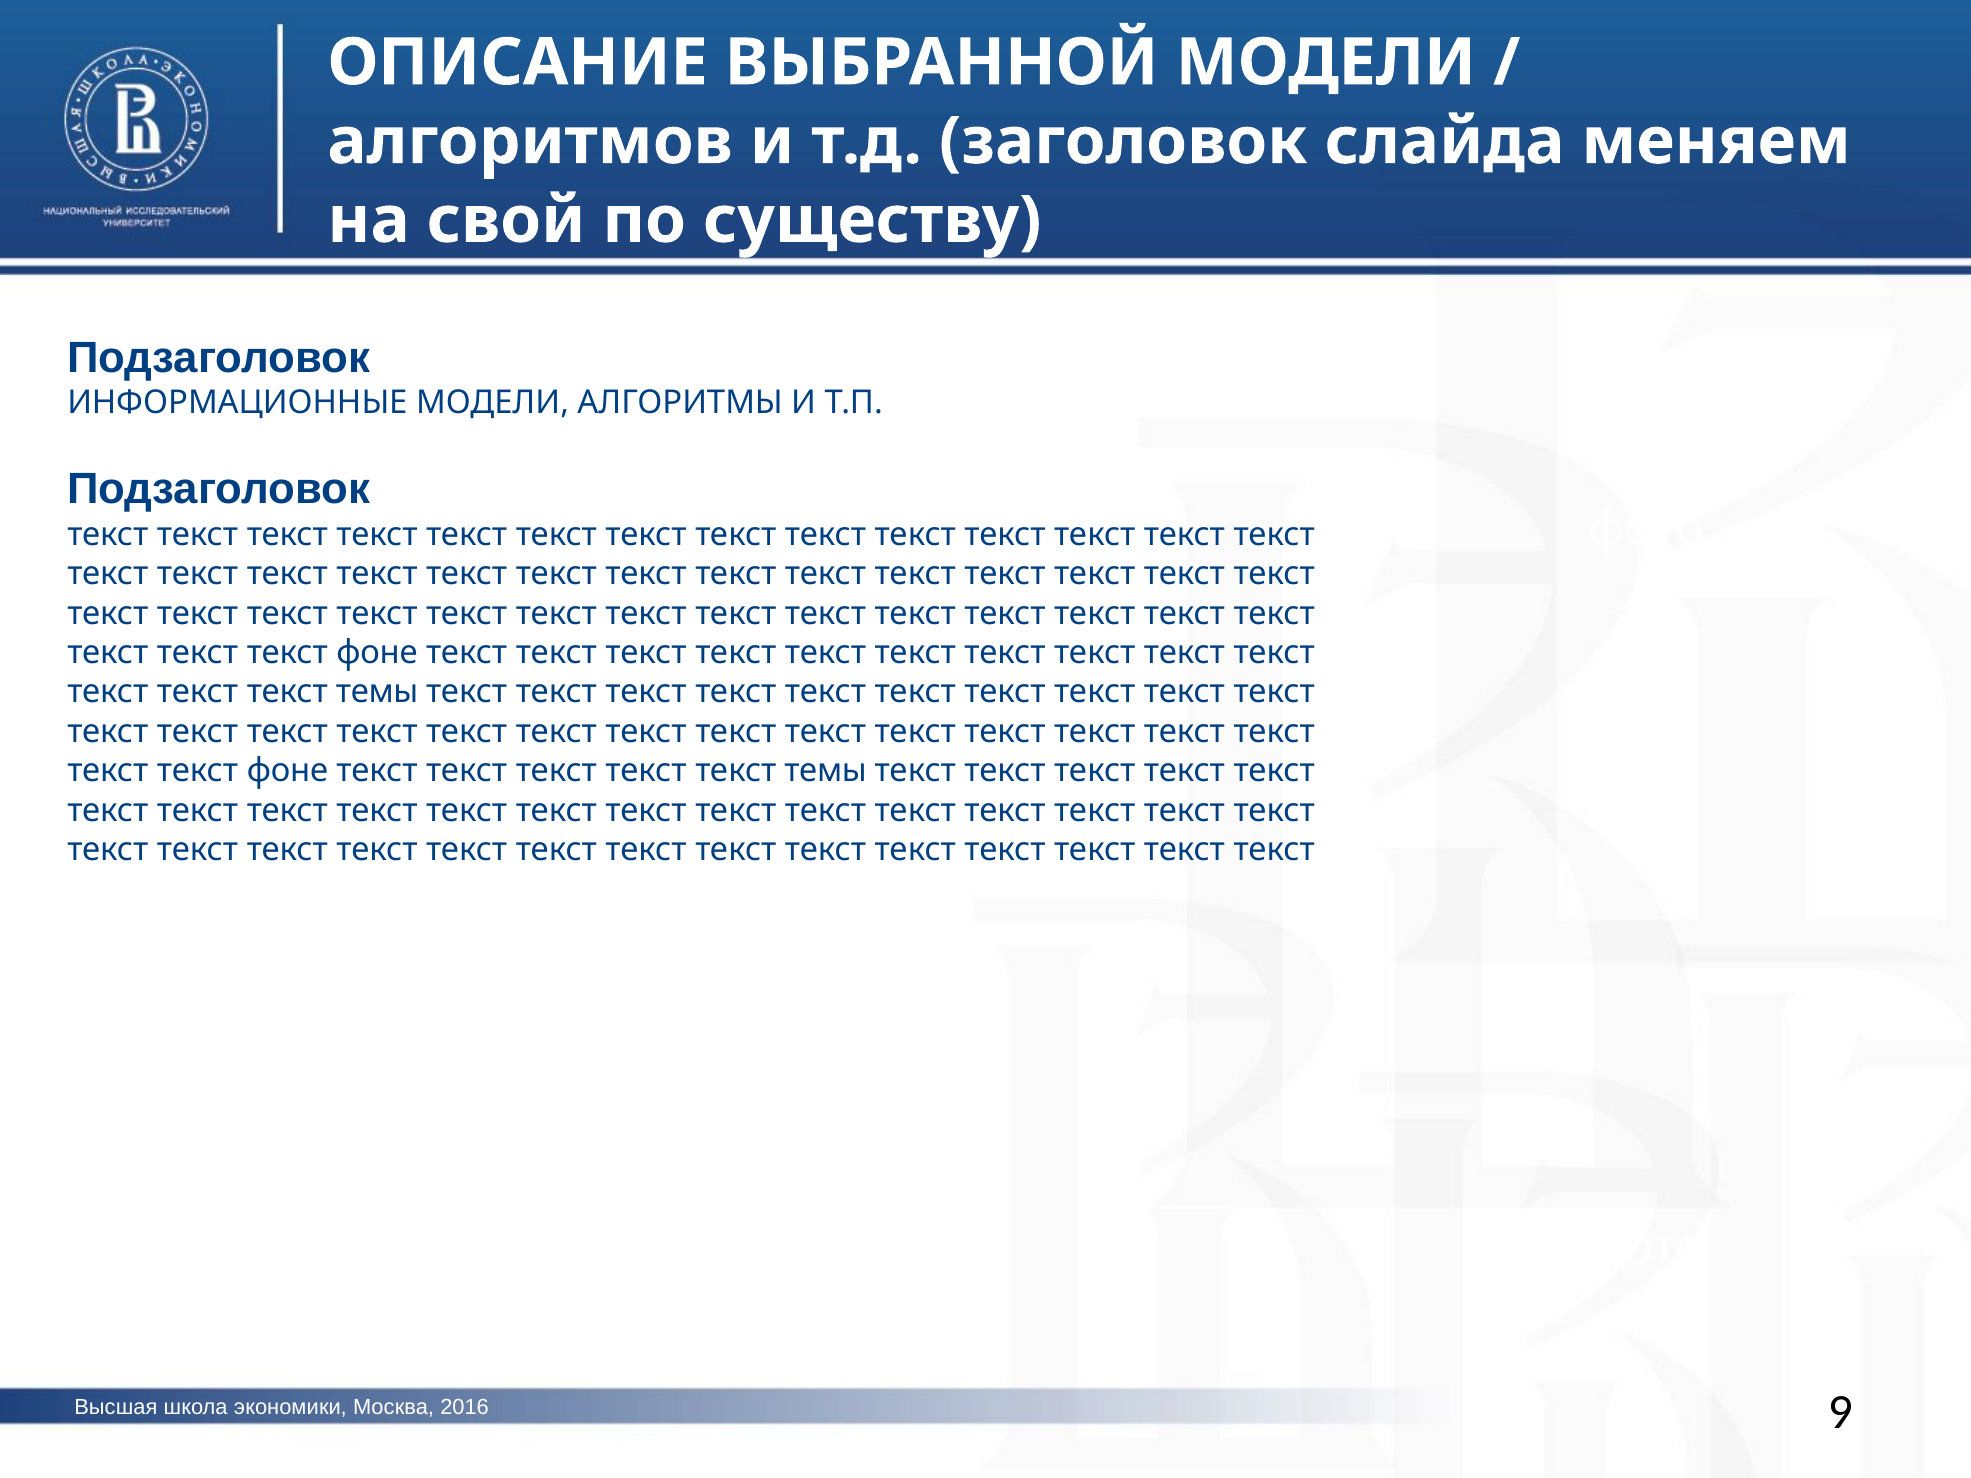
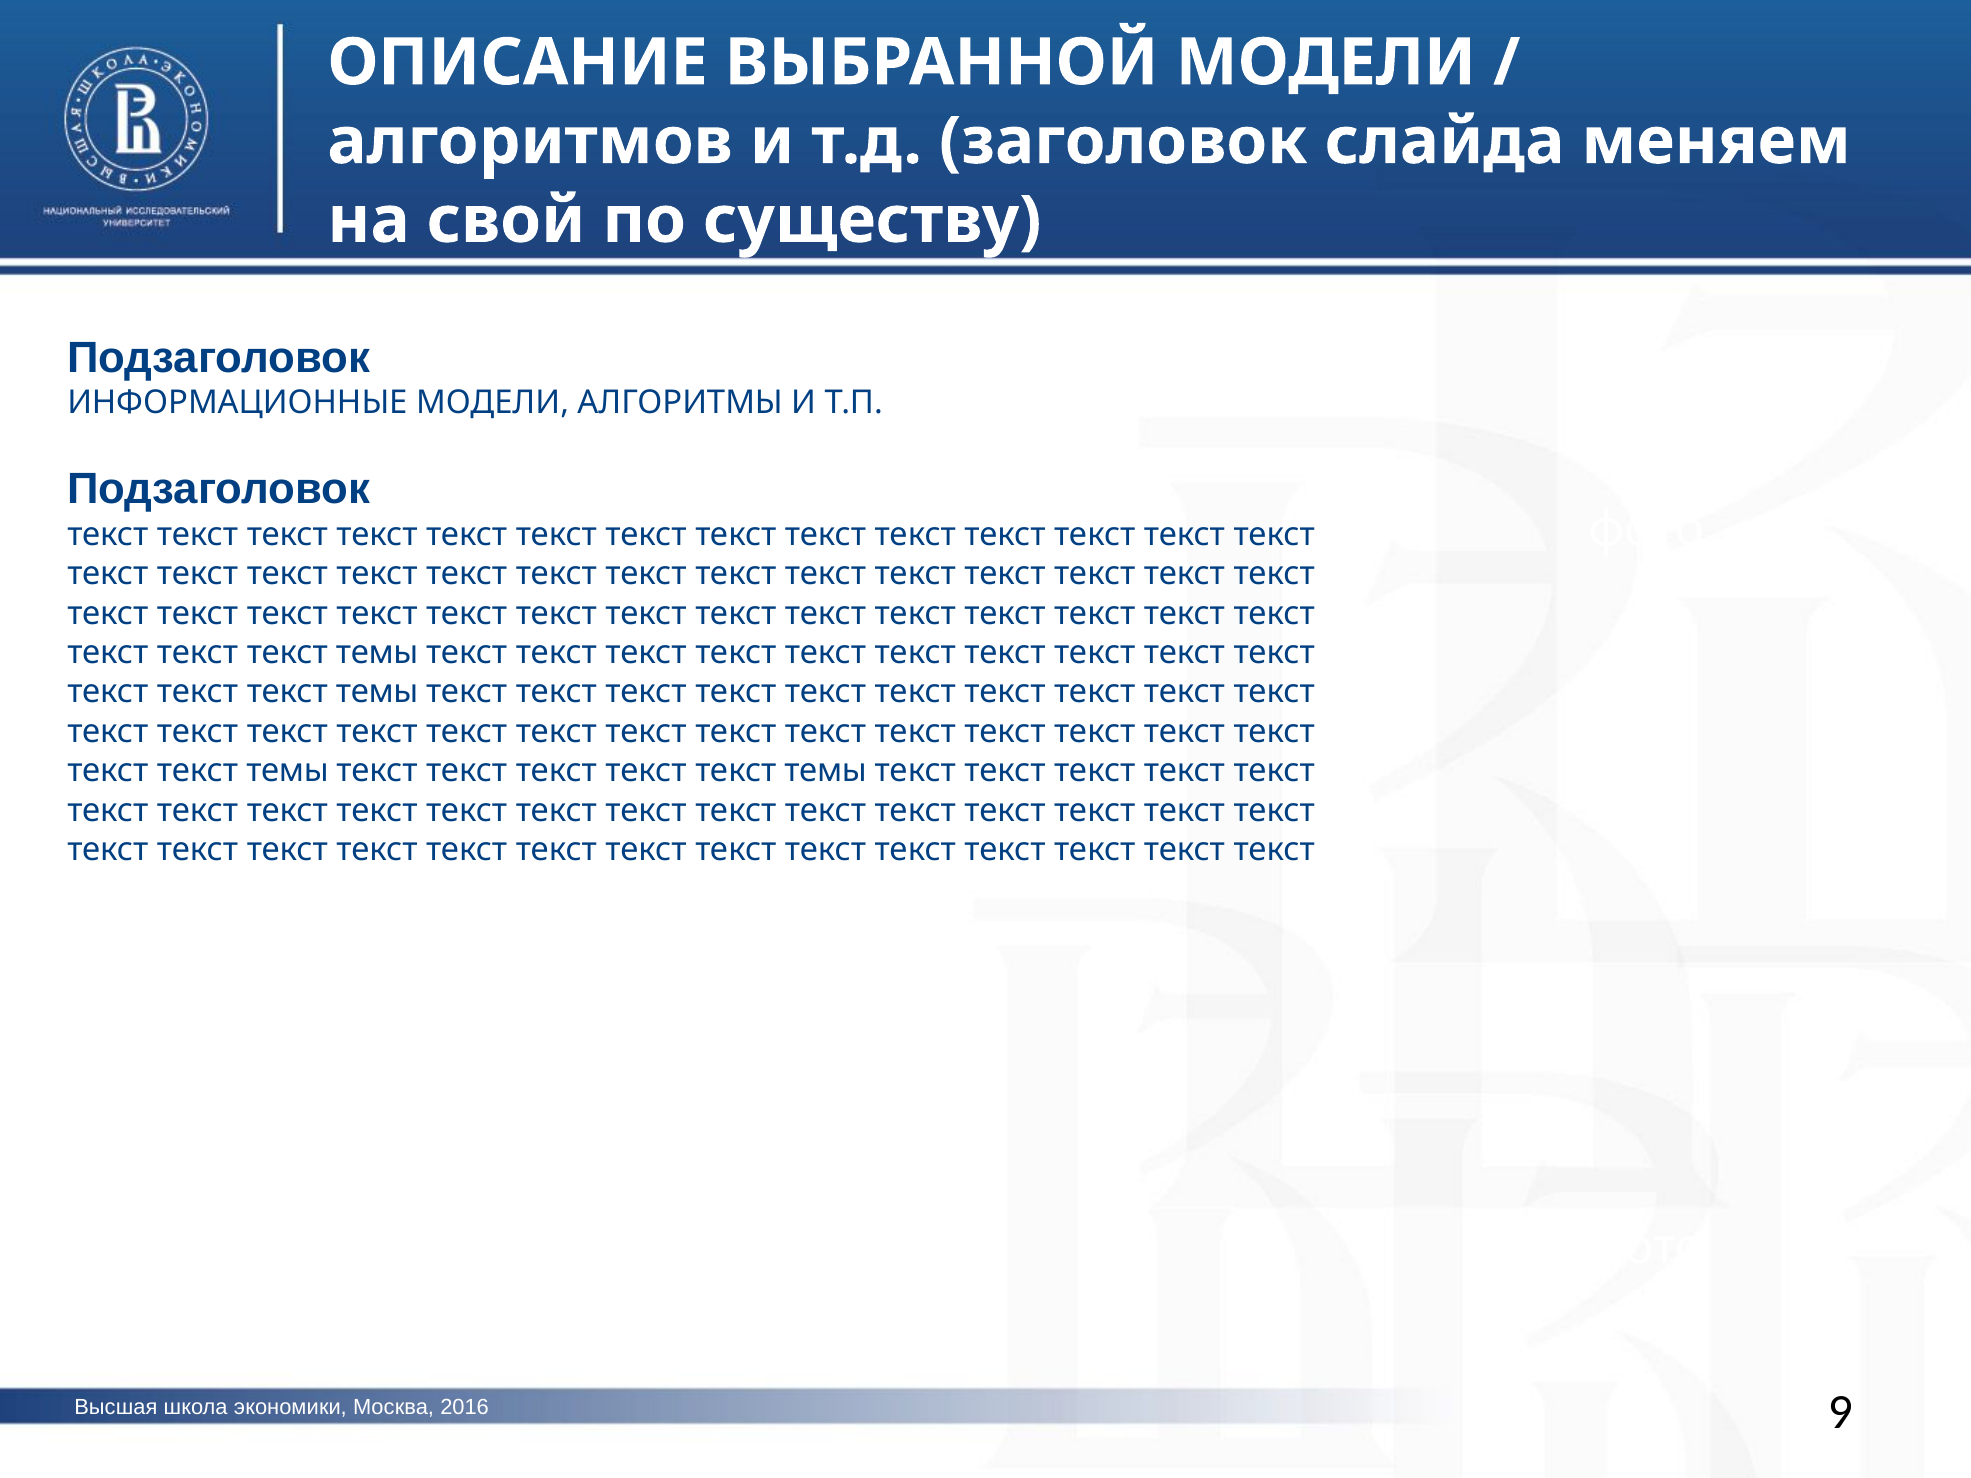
фоне: фоне -> темы (377, 653)
фоне: фоне -> темы (288, 771)
